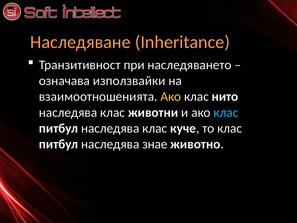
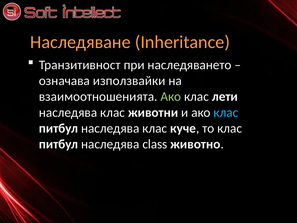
Ако colour: yellow -> light green (171, 97)
нито: нито -> лети (225, 97)
знае: знае -> class (155, 144)
